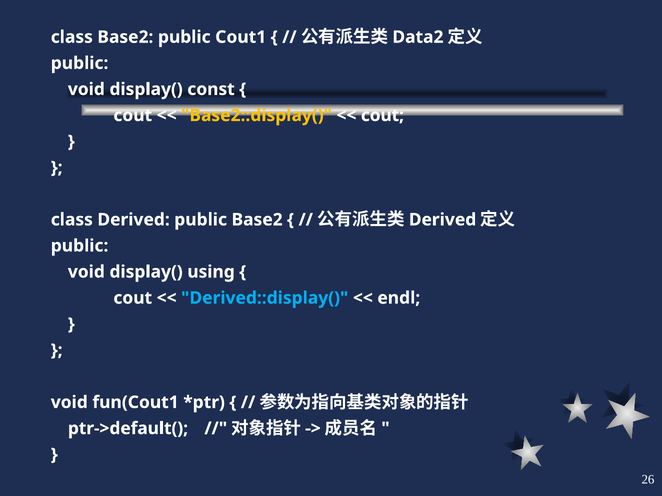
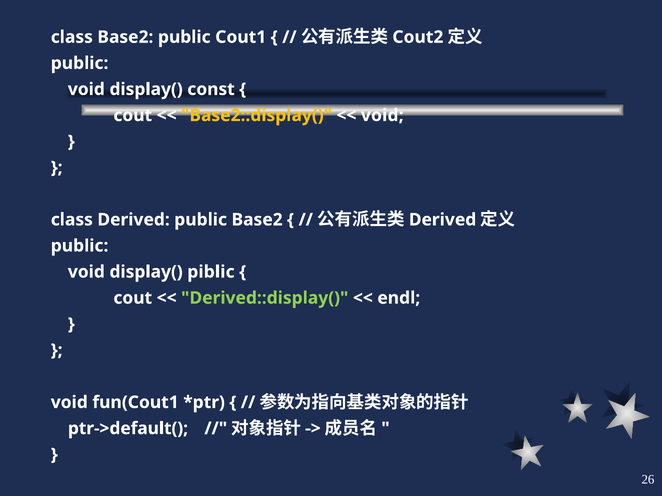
Data2: Data2 -> Cout2 (418, 37)
cout: cout -> void (382, 115)
using: using -> piblic (211, 272)
Derived::display( colour: light blue -> light green (265, 298)
